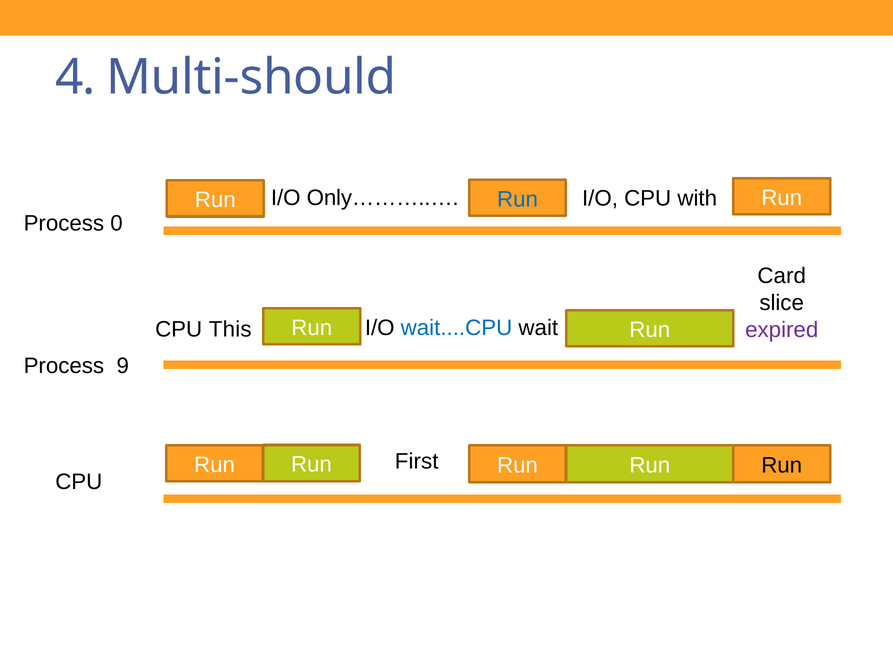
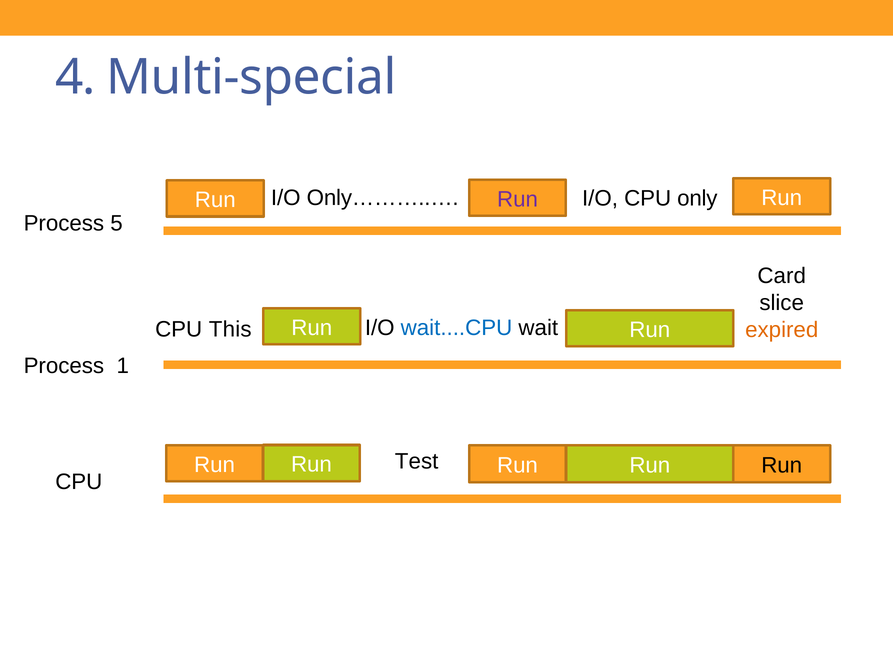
Multi-should: Multi-should -> Multi-special (251, 77)
with: with -> only (697, 198)
Run colour: blue -> purple (517, 199)
0: 0 -> 5 (117, 223)
expired colour: purple -> orange (782, 330)
9: 9 -> 1 (123, 366)
First: First -> Test (417, 461)
